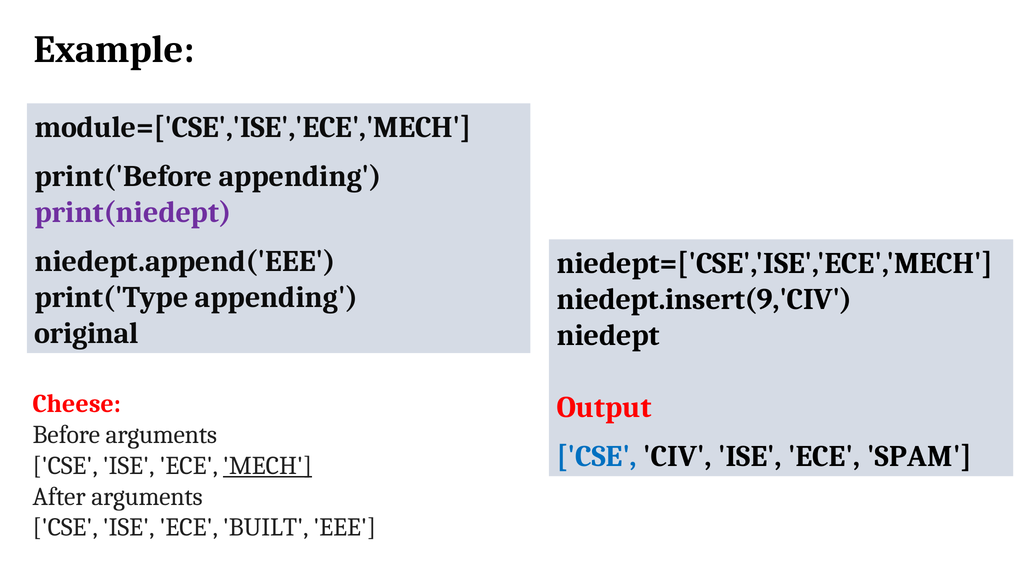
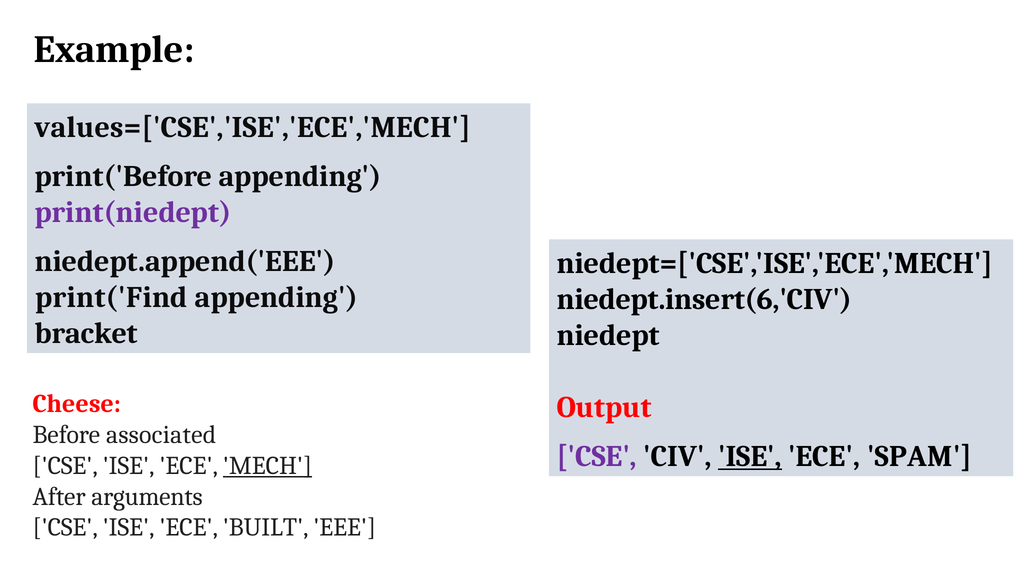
module=['CSE','ISE','ECE','MECH: module=['CSE','ISE','ECE','MECH -> values=['CSE','ISE','ECE','MECH (253, 127)
print('Type: print('Type -> print('Find (111, 297)
niedept.insert(9,'CIV: niedept.insert(9,'CIV -> niedept.insert(6,'CIV (704, 299)
original: original -> bracket (86, 333)
Before arguments: arguments -> associated (161, 435)
CSE colour: blue -> purple (597, 456)
ISE underline: none -> present (750, 456)
